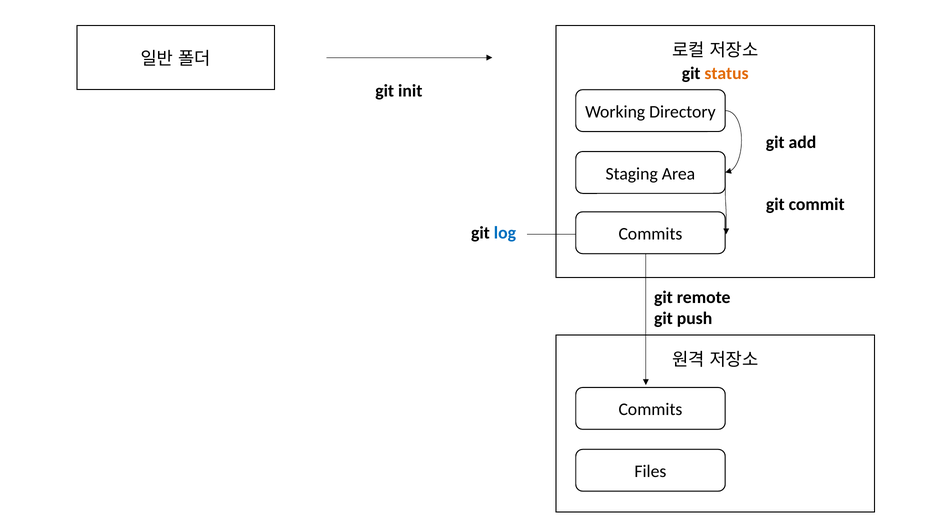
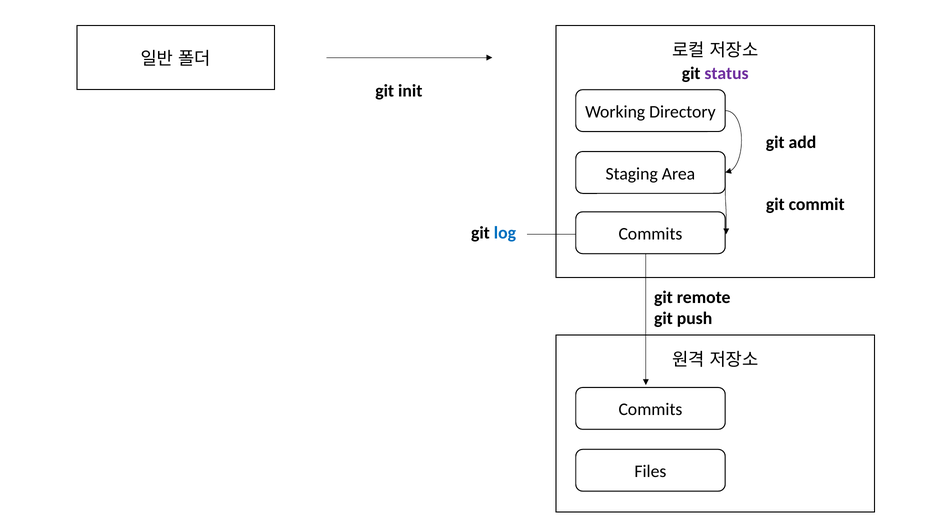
status colour: orange -> purple (727, 74)
